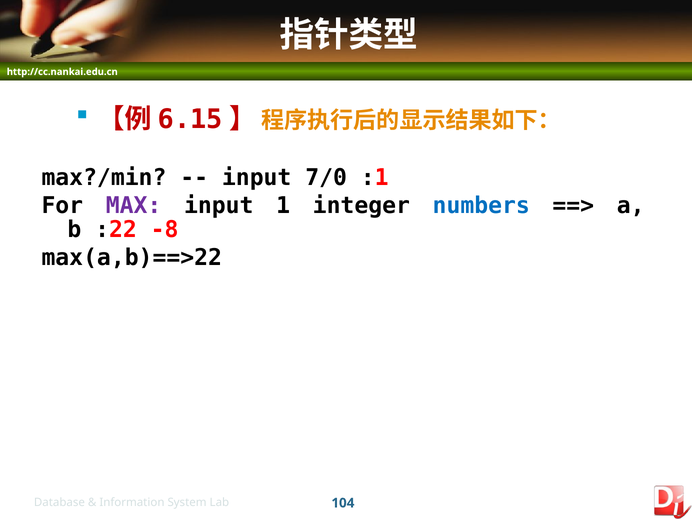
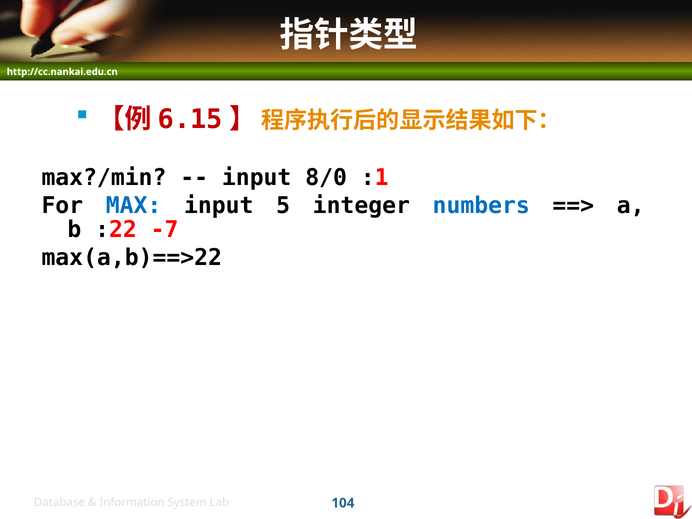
7/0: 7/0 -> 8/0 (326, 178)
MAX colour: purple -> blue (134, 206)
1: 1 -> 5 (283, 206)
-8: -8 -> -7 (165, 229)
